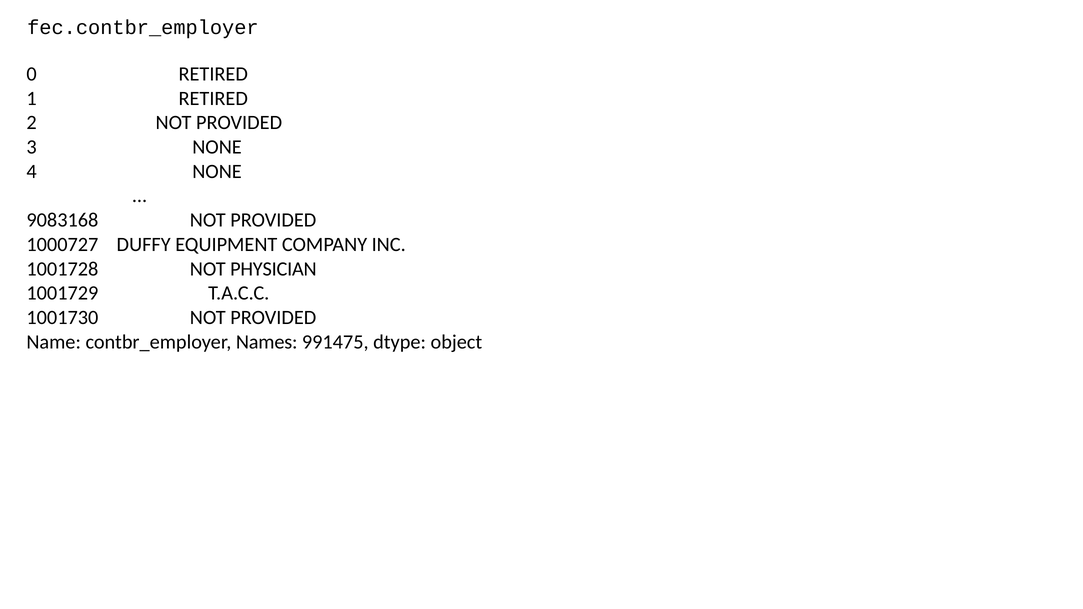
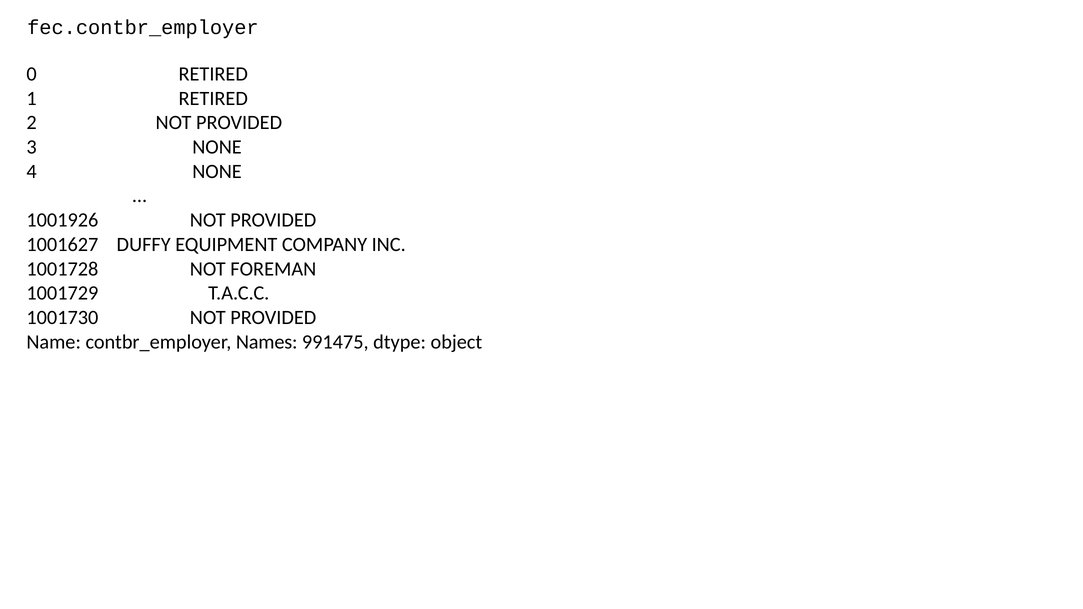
9083168: 9083168 -> 1001926 (62, 220)
1000727: 1000727 -> 1001627 (62, 245)
PHYSICIAN: PHYSICIAN -> FOREMAN (273, 269)
